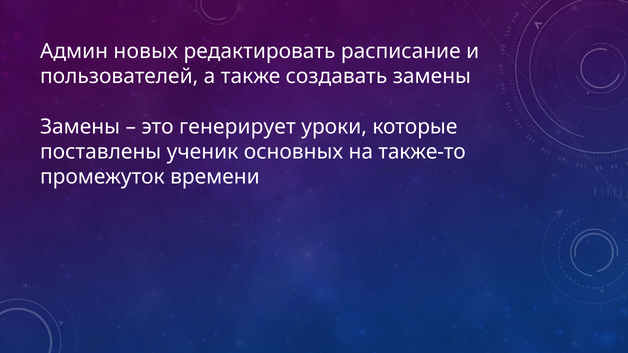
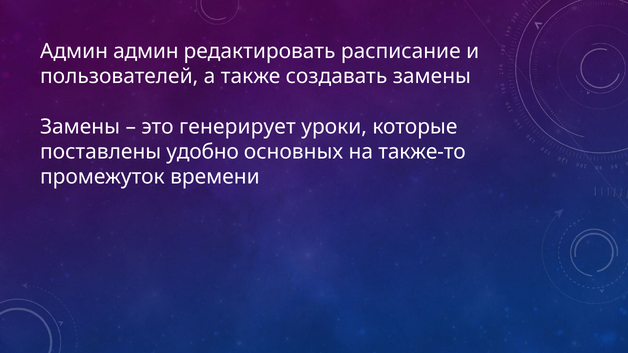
Админ новых: новых -> админ (146, 51)
ученик: ученик -> удобно (203, 152)
